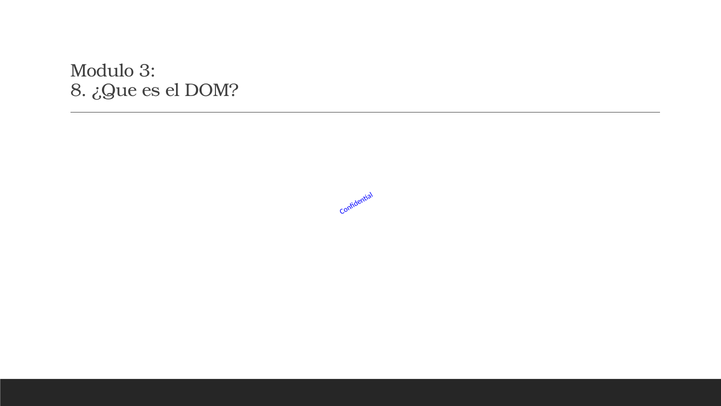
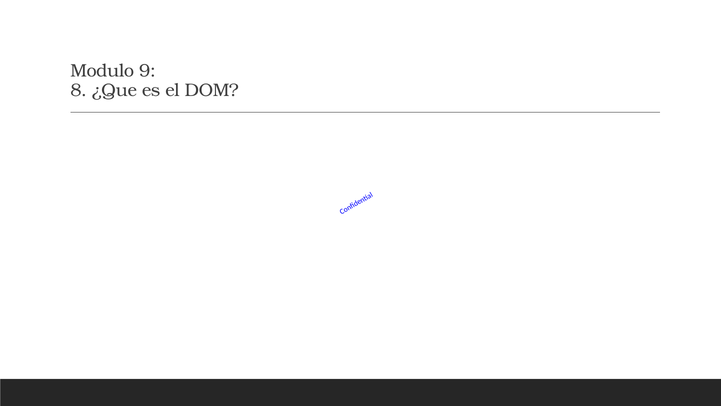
3: 3 -> 9 (147, 71)
